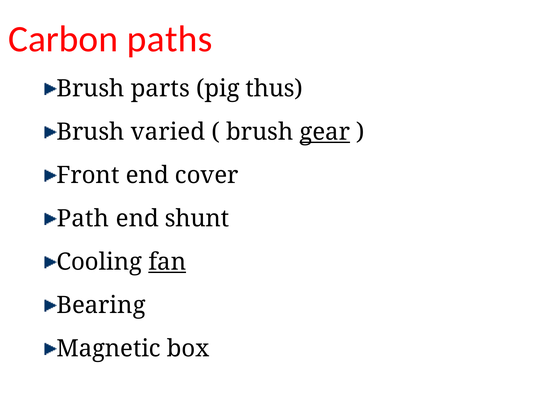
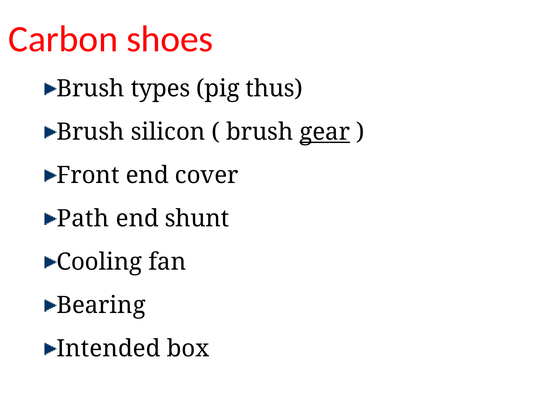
paths: paths -> shoes (170, 39)
parts: parts -> types (160, 89)
varied: varied -> silicon (168, 132)
fan underline: present -> none (167, 262)
Magnetic: Magnetic -> Intended (108, 349)
